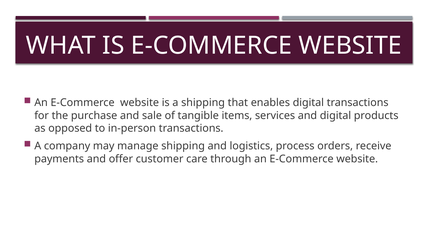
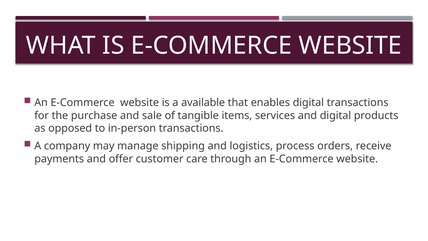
a shipping: shipping -> available (203, 103)
